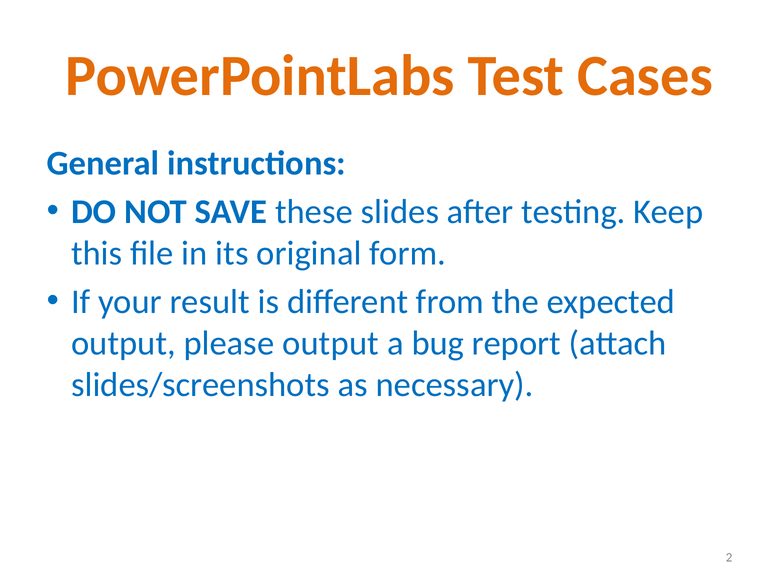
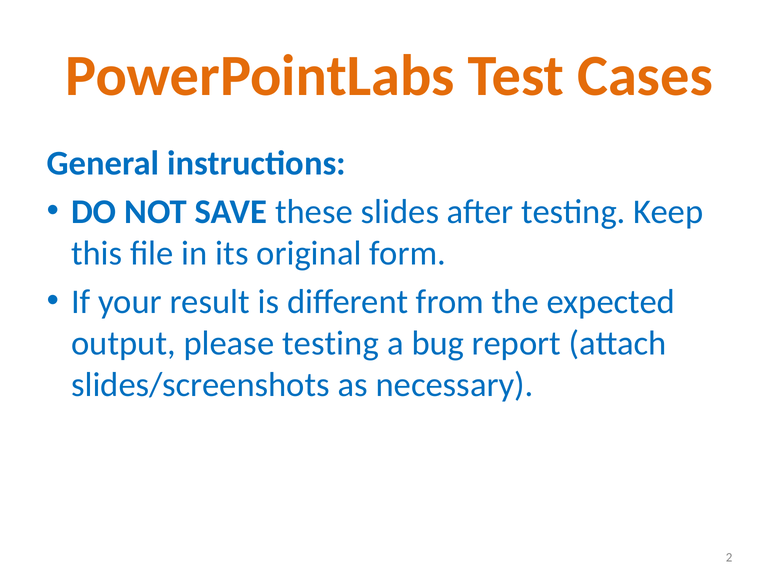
please output: output -> testing (331, 344)
